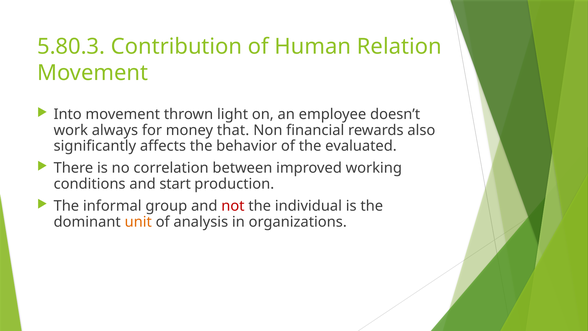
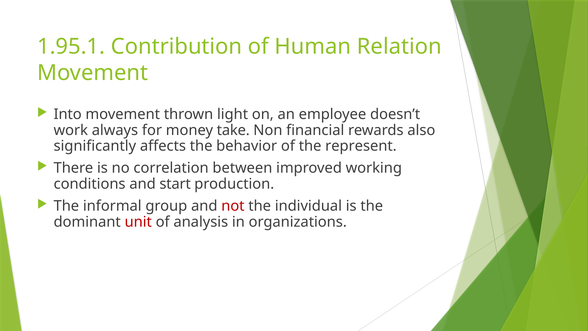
5.80.3: 5.80.3 -> 1.95.1 (71, 46)
that: that -> take (233, 130)
evaluated: evaluated -> represent (361, 146)
unit colour: orange -> red (138, 222)
